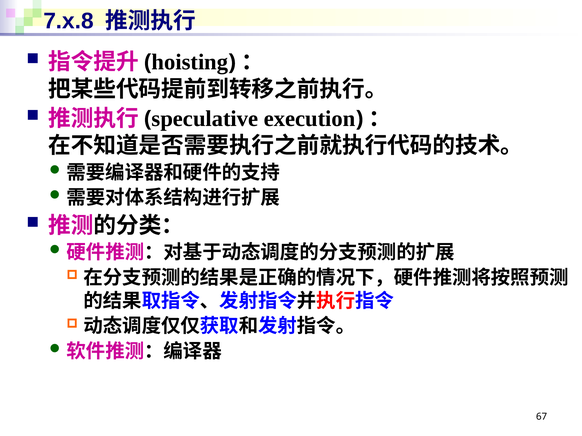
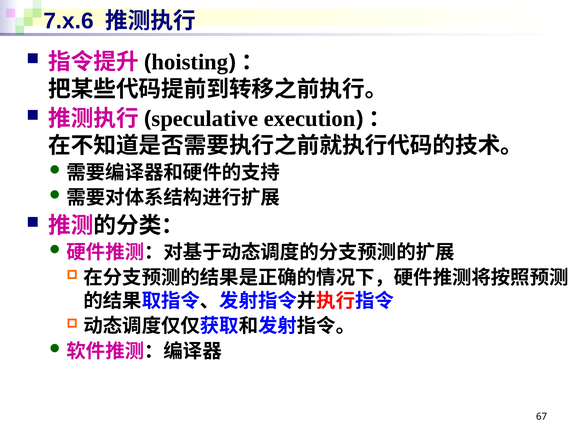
7.x.8: 7.x.8 -> 7.x.6 (69, 21)
